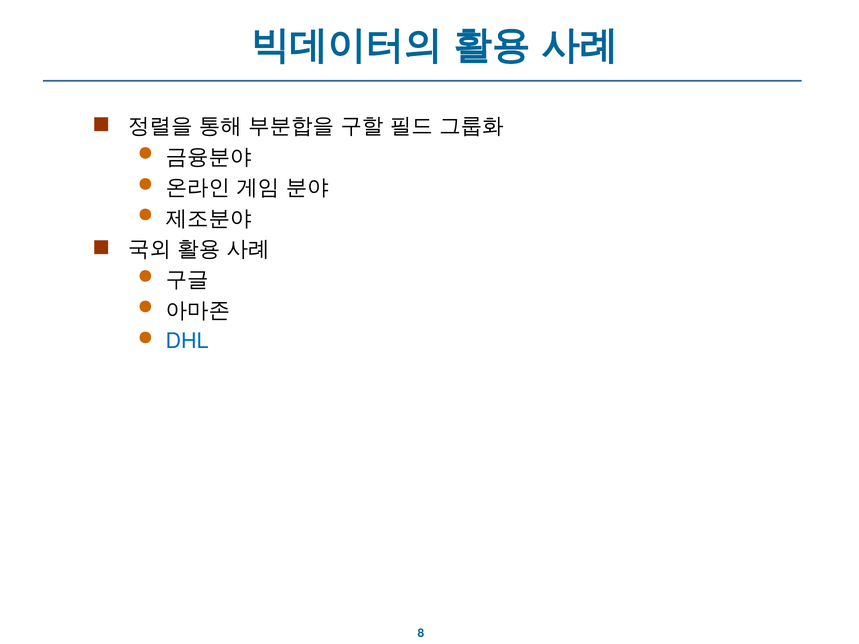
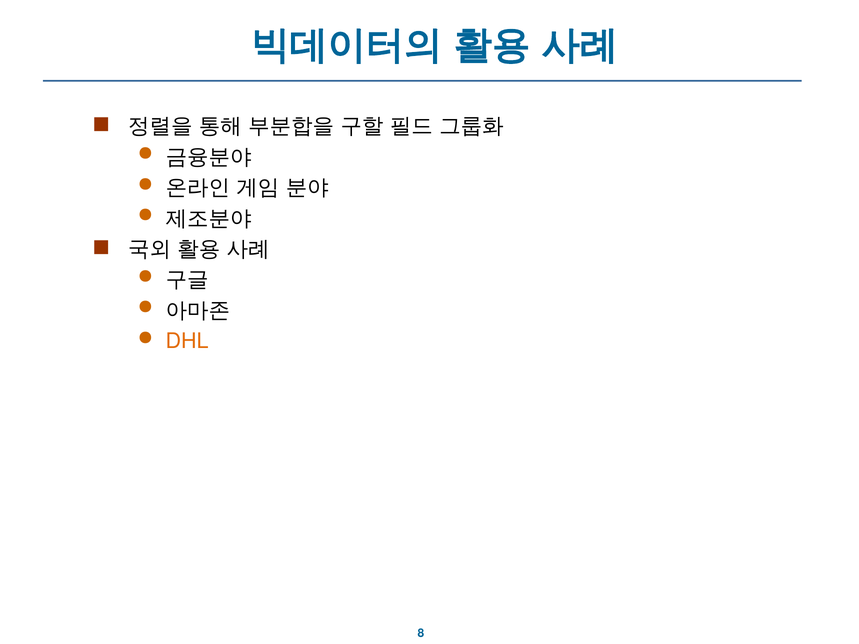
DHL colour: blue -> orange (187, 341)
